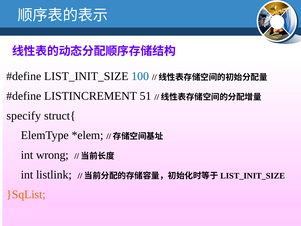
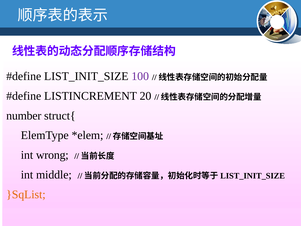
100 colour: blue -> purple (140, 76)
51: 51 -> 20 (145, 96)
specify: specify -> number (24, 116)
listlink: listlink -> middle (54, 175)
